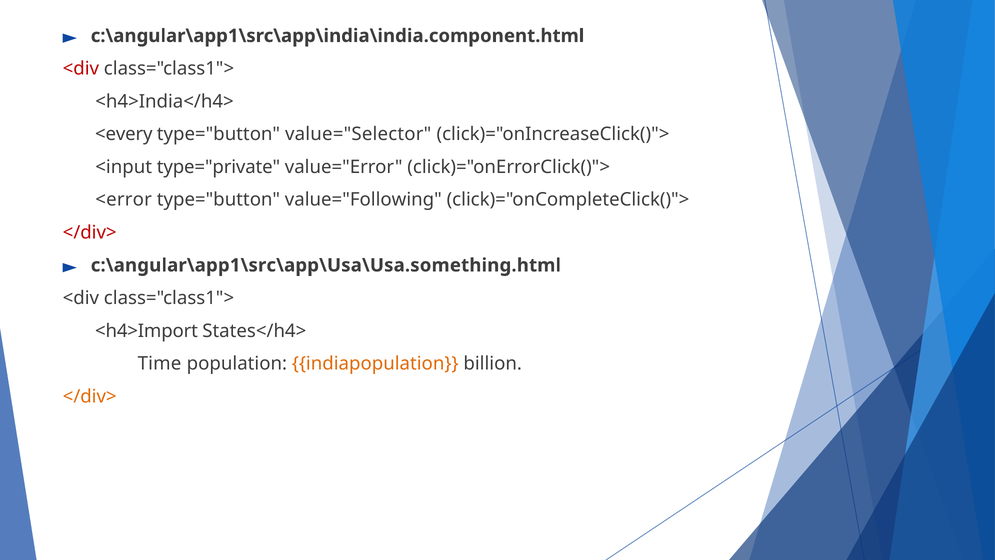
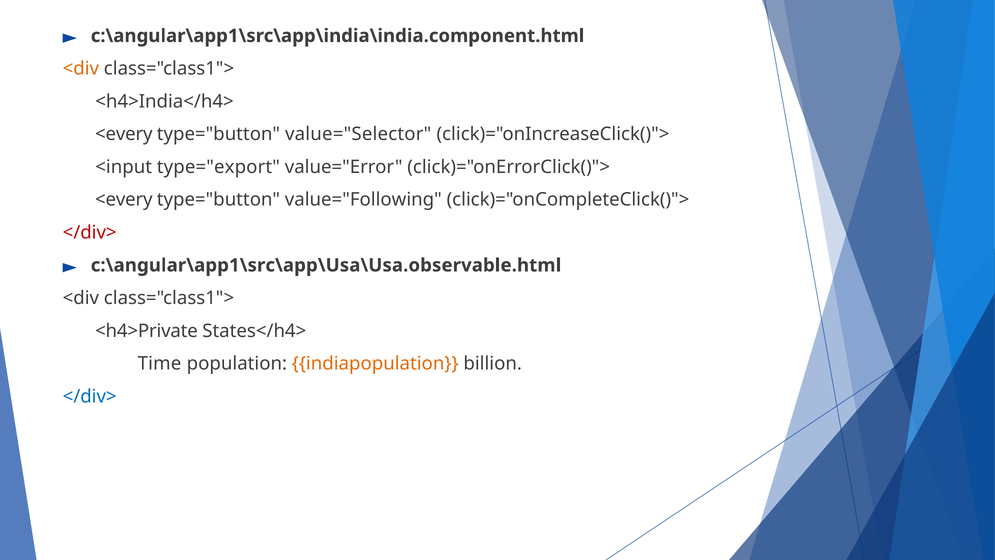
<div colour: red -> orange (81, 69)
type="private: type="private -> type="export (218, 167)
<error: <error -> <every (124, 200)
c:\angular\app1\src\app\Usa\Usa.something.html: c:\angular\app1\src\app\Usa\Usa.something.html -> c:\angular\app1\src\app\Usa\Usa.observable.html (326, 265)
<h4>Import: <h4>Import -> <h4>Private (146, 331)
</div> colour: orange -> blue (90, 396)
